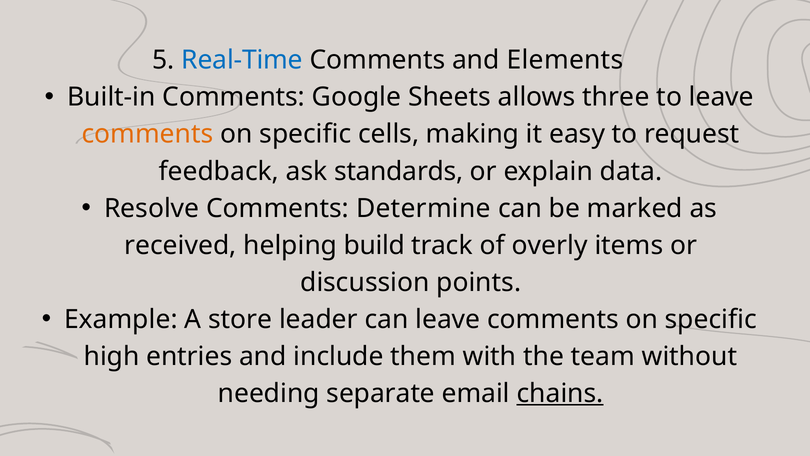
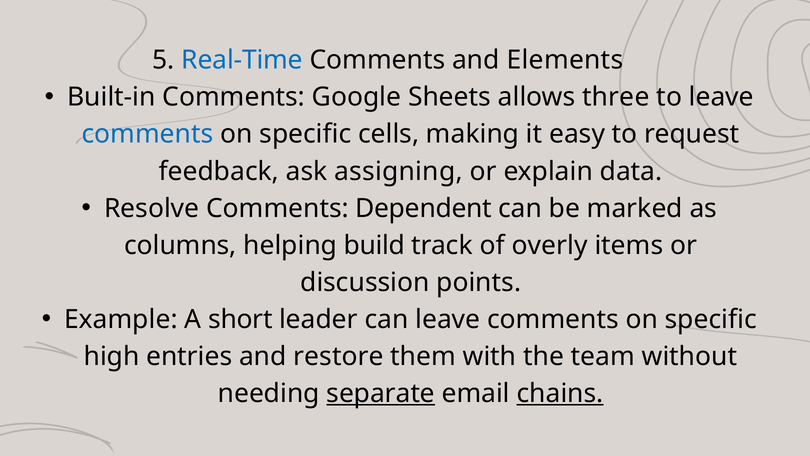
comments colour: orange -> blue (147, 134)
standards: standards -> assigning (398, 171)
Determine: Determine -> Dependent (424, 208)
received: received -> columns (180, 245)
store: store -> short (240, 319)
include: include -> restore (338, 356)
separate underline: none -> present (381, 393)
